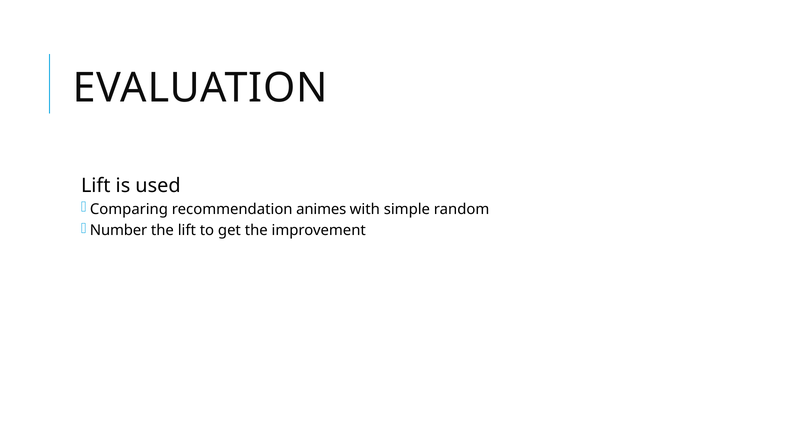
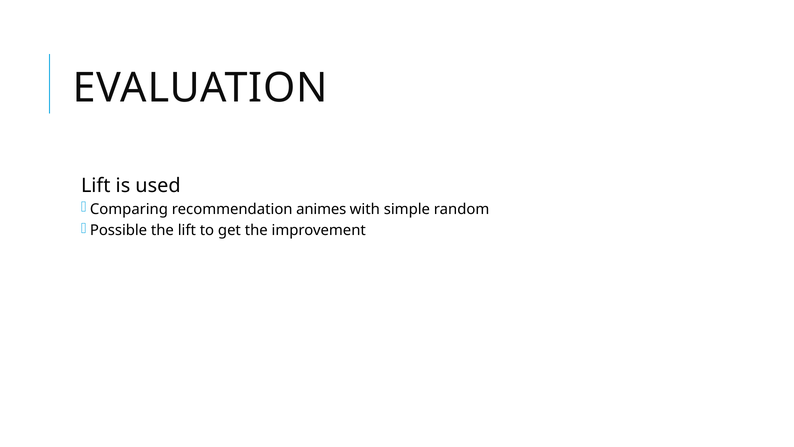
Number: Number -> Possible (119, 230)
